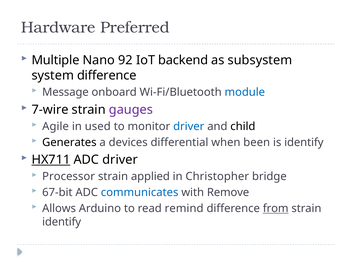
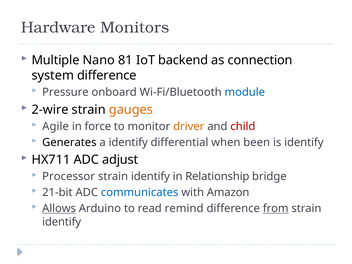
Preferred: Preferred -> Monitors (135, 27)
92: 92 -> 81 (125, 60)
subsystem: subsystem -> connection (260, 60)
Message: Message -> Pressure (65, 92)
7-wire: 7-wire -> 2-wire (50, 110)
gauges colour: purple -> orange (131, 110)
used: used -> force (98, 126)
driver colour: blue -> orange (189, 126)
child colour: black -> red (243, 126)
a devices: devices -> identify (128, 142)
HX711 underline: present -> none (51, 160)
ADC driver: driver -> adjust (120, 160)
applied: applied -> identify (150, 177)
Christopher: Christopher -> Relationship (217, 177)
67-bit: 67-bit -> 21-bit (57, 192)
Remove: Remove -> Amazon (228, 192)
Allows underline: none -> present (59, 208)
